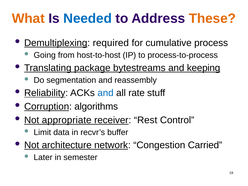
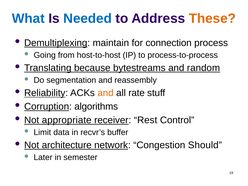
What colour: orange -> blue (28, 19)
required: required -> maintain (111, 43)
cumulative: cumulative -> connection (169, 43)
package: package -> because (92, 68)
keeping: keeping -> random (203, 68)
and colour: blue -> orange (106, 93)
Carried: Carried -> Should (205, 145)
